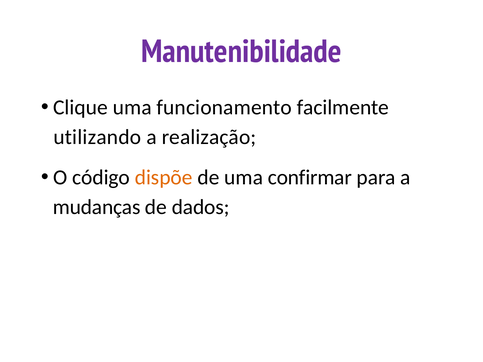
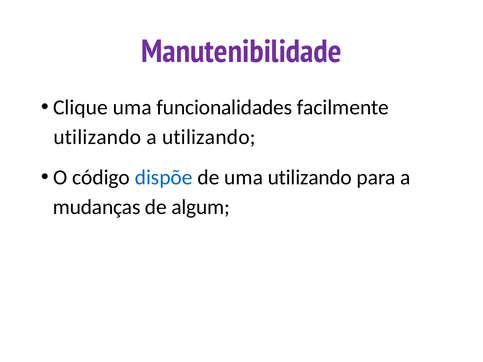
funcionamento: funcionamento -> funcionalidades (224, 108)
a realização: realização -> utilizando (209, 137)
dispõe colour: orange -> blue (164, 178)
uma confirmar: confirmar -> utilizando (310, 178)
dados: dados -> algum (201, 207)
